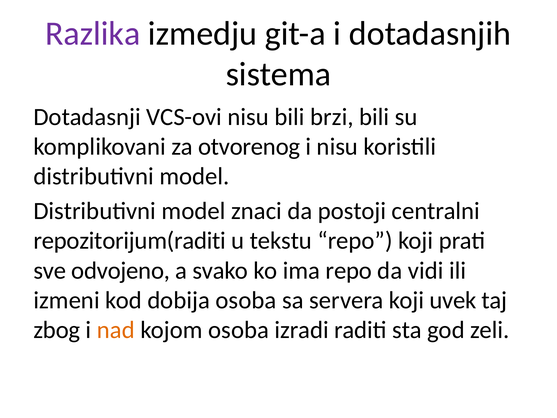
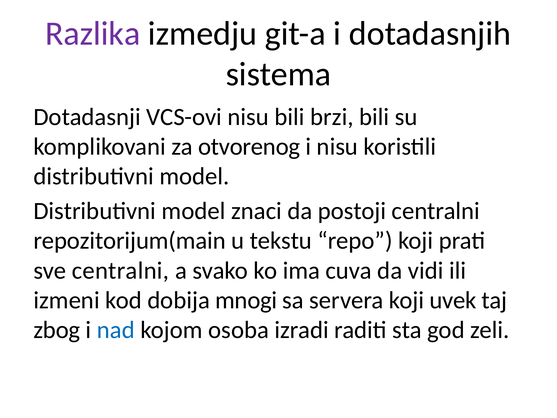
repozitorijum(raditi: repozitorijum(raditi -> repozitorijum(main (130, 241)
sve odvojeno: odvojeno -> centralni (120, 270)
ima repo: repo -> cuva (349, 270)
dobija osoba: osoba -> mnogi (246, 300)
nad colour: orange -> blue (116, 330)
